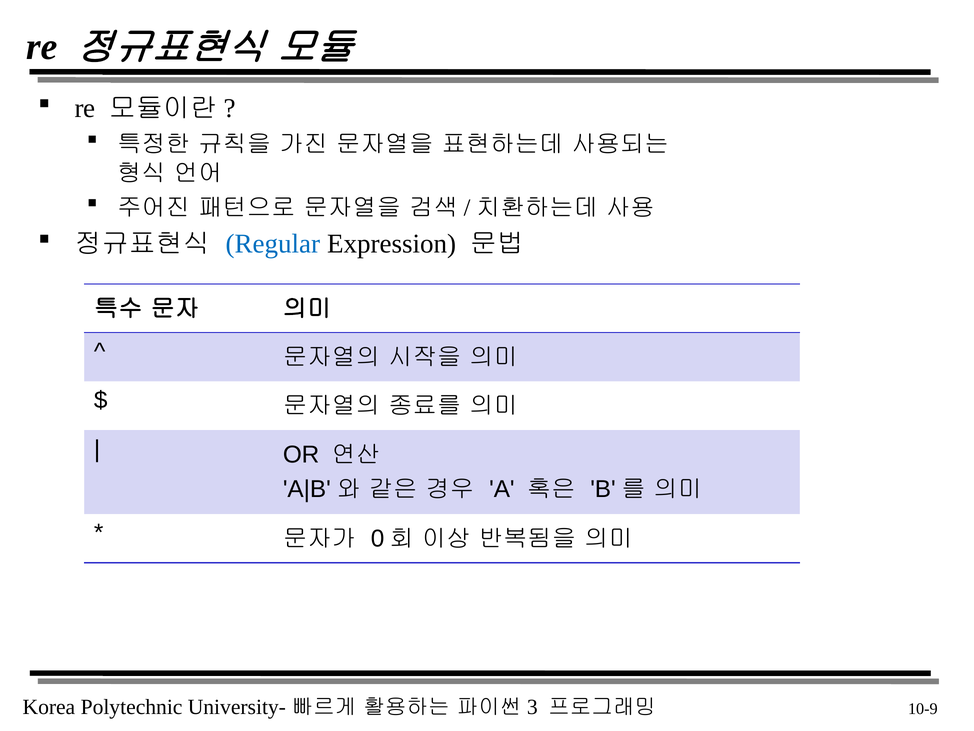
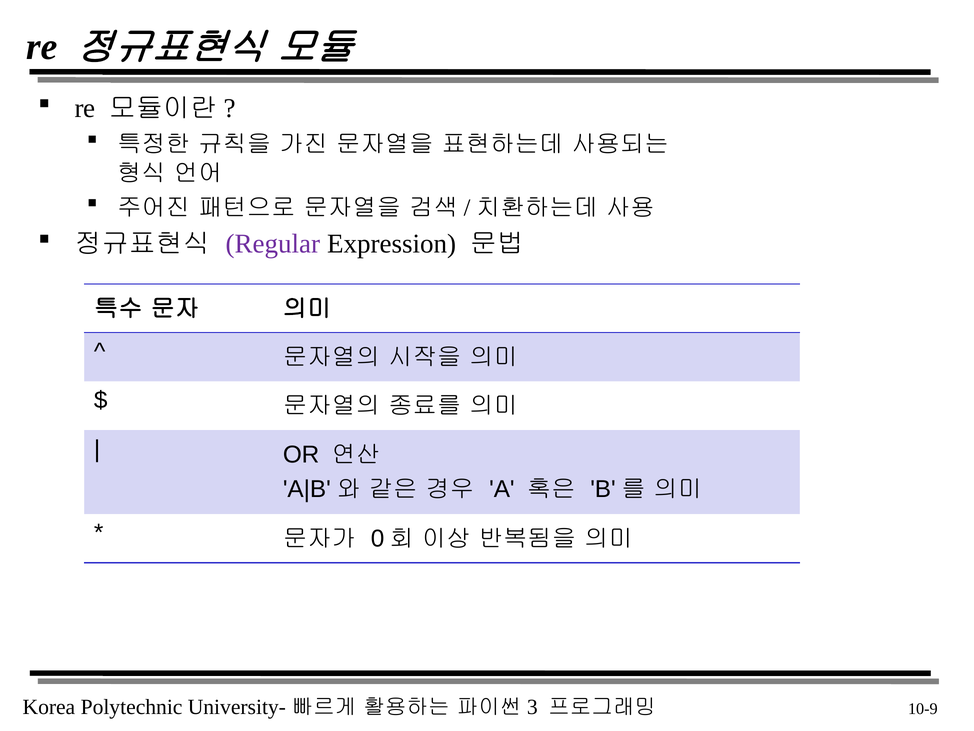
Regular colour: blue -> purple (273, 244)
